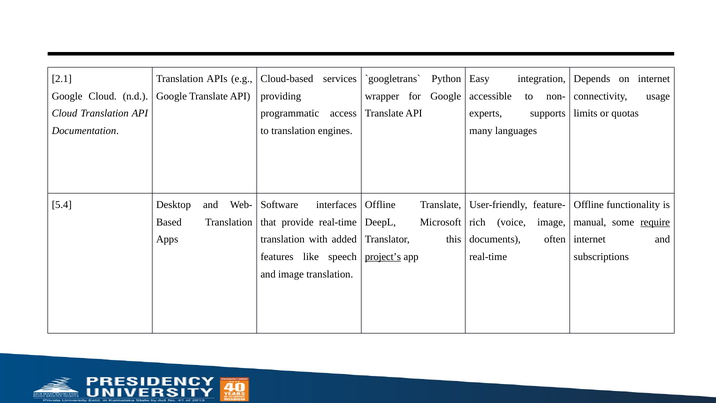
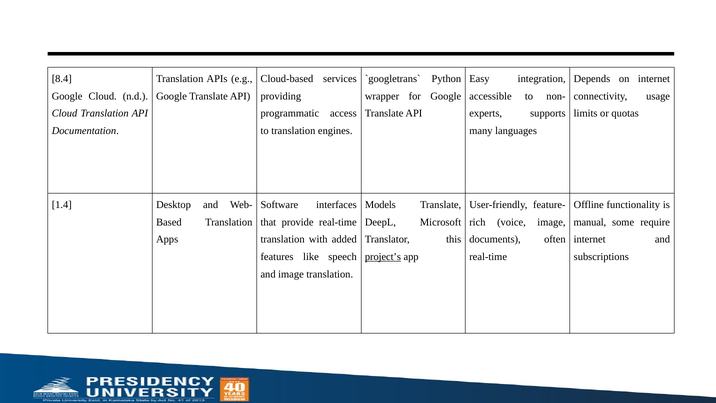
2.1: 2.1 -> 8.4 (62, 79)
5.4: 5.4 -> 1.4 (62, 205)
Offline: Offline -> Models (380, 205)
require underline: present -> none (655, 222)
